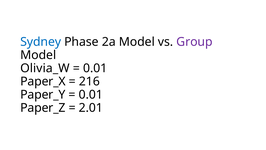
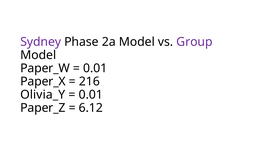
Sydney colour: blue -> purple (41, 42)
Olivia_W: Olivia_W -> Paper_W (45, 68)
Paper_Y: Paper_Y -> Olivia_Y (43, 94)
2.01: 2.01 -> 6.12 (91, 108)
